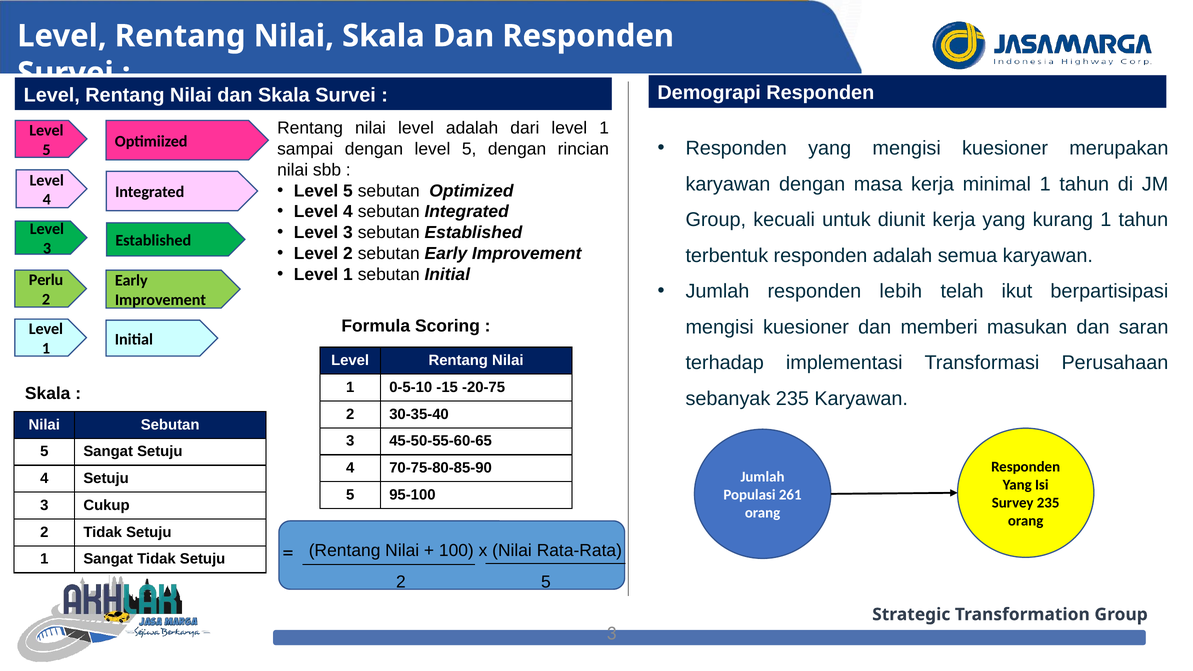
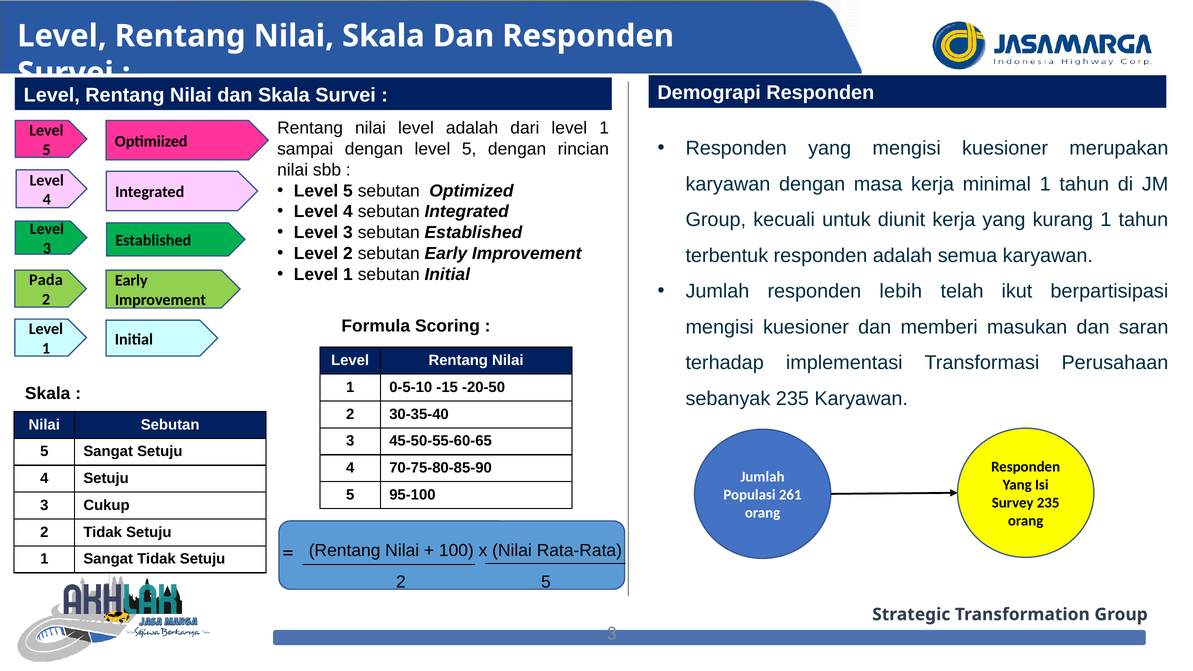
Perlu: Perlu -> Pada (46, 280)
-20-75: -20-75 -> -20-50 (484, 387)
